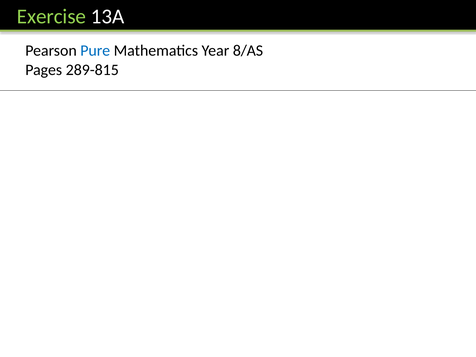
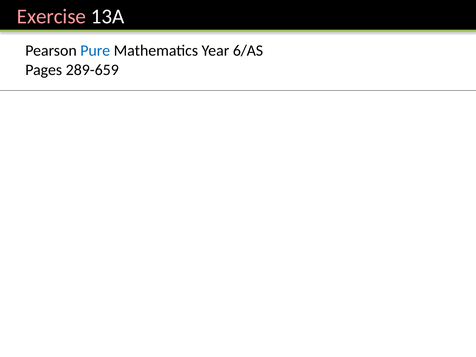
Exercise colour: light green -> pink (51, 17)
8/AS: 8/AS -> 6/AS (248, 51)
289-815: 289-815 -> 289-659 (92, 70)
